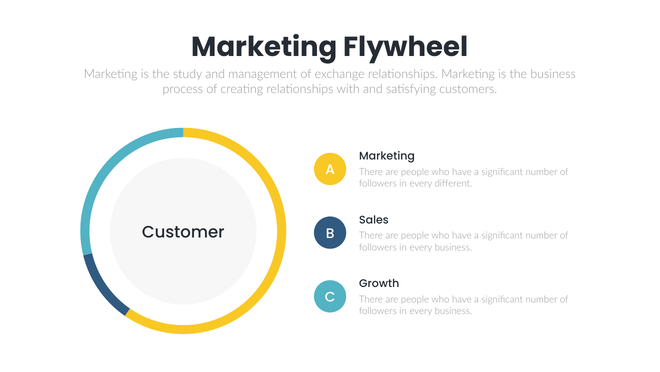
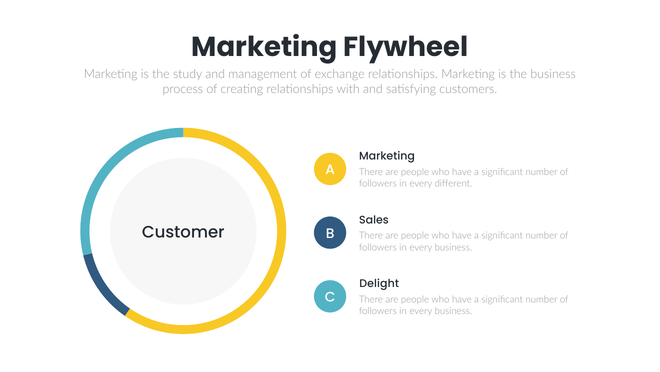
Growth: Growth -> Delight (379, 283)
